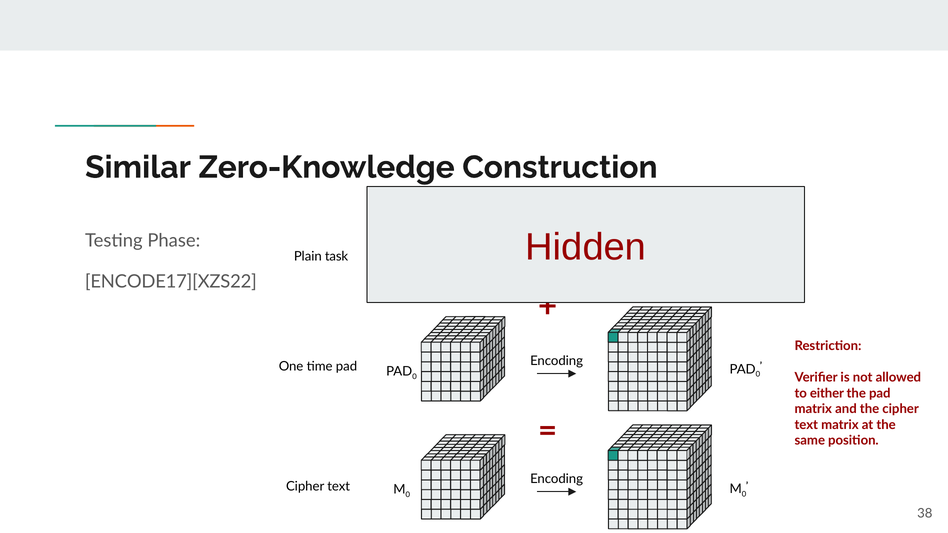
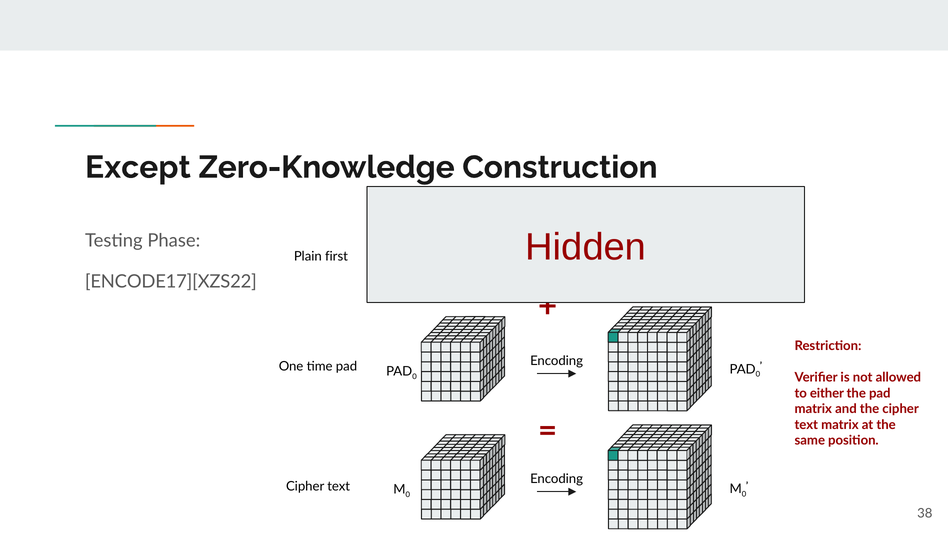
Similar: Similar -> Except (138, 167)
task: task -> first (336, 257)
